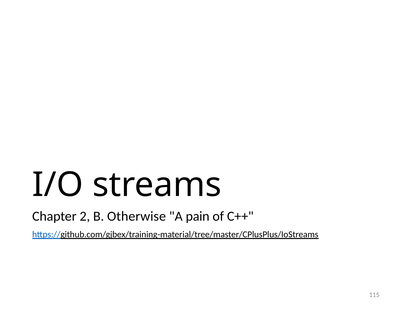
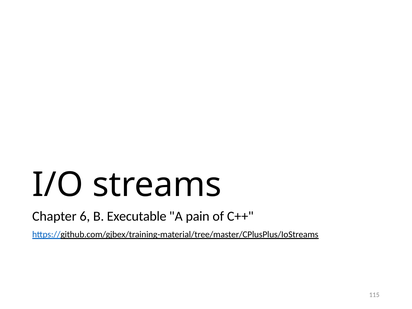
2: 2 -> 6 (85, 216)
Otherwise: Otherwise -> Executable (137, 216)
